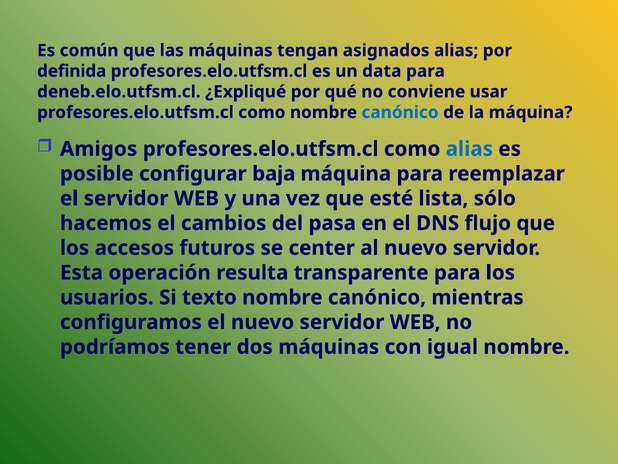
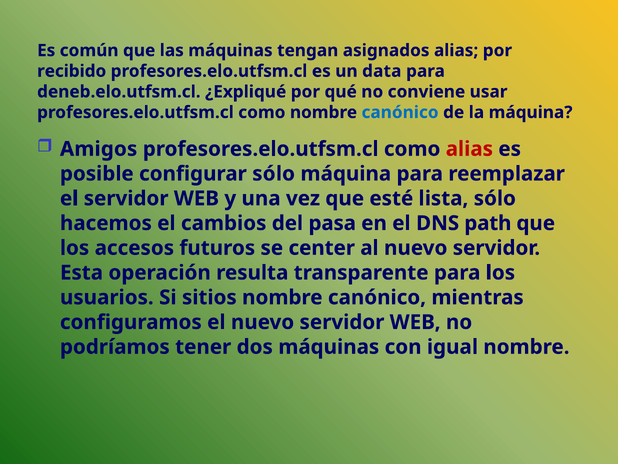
definida: definida -> recibido (72, 71)
alias colour: blue -> red (469, 149)
configurar baja: baja -> sólo (274, 174)
flujo: flujo -> path (488, 223)
texto: texto -> sitios (209, 297)
